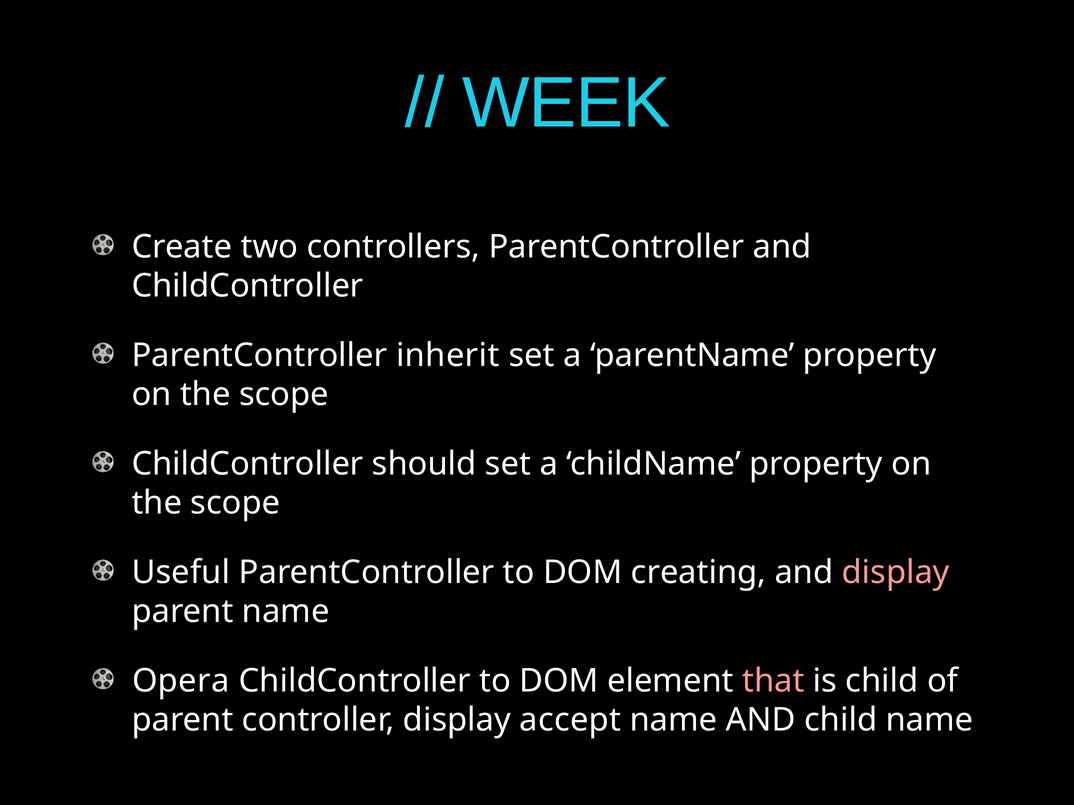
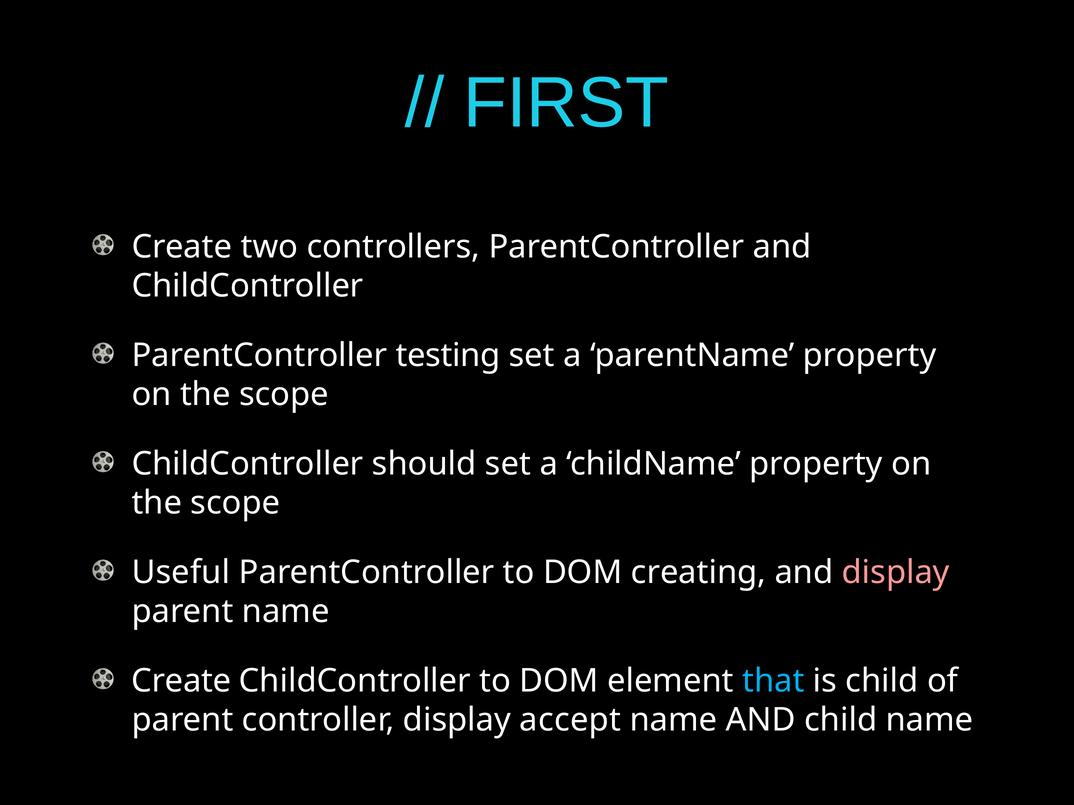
WEEK: WEEK -> FIRST (566, 103)
inherit: inherit -> testing (448, 355)
Opera: Opera -> Create (181, 681)
that colour: pink -> light blue (773, 681)
